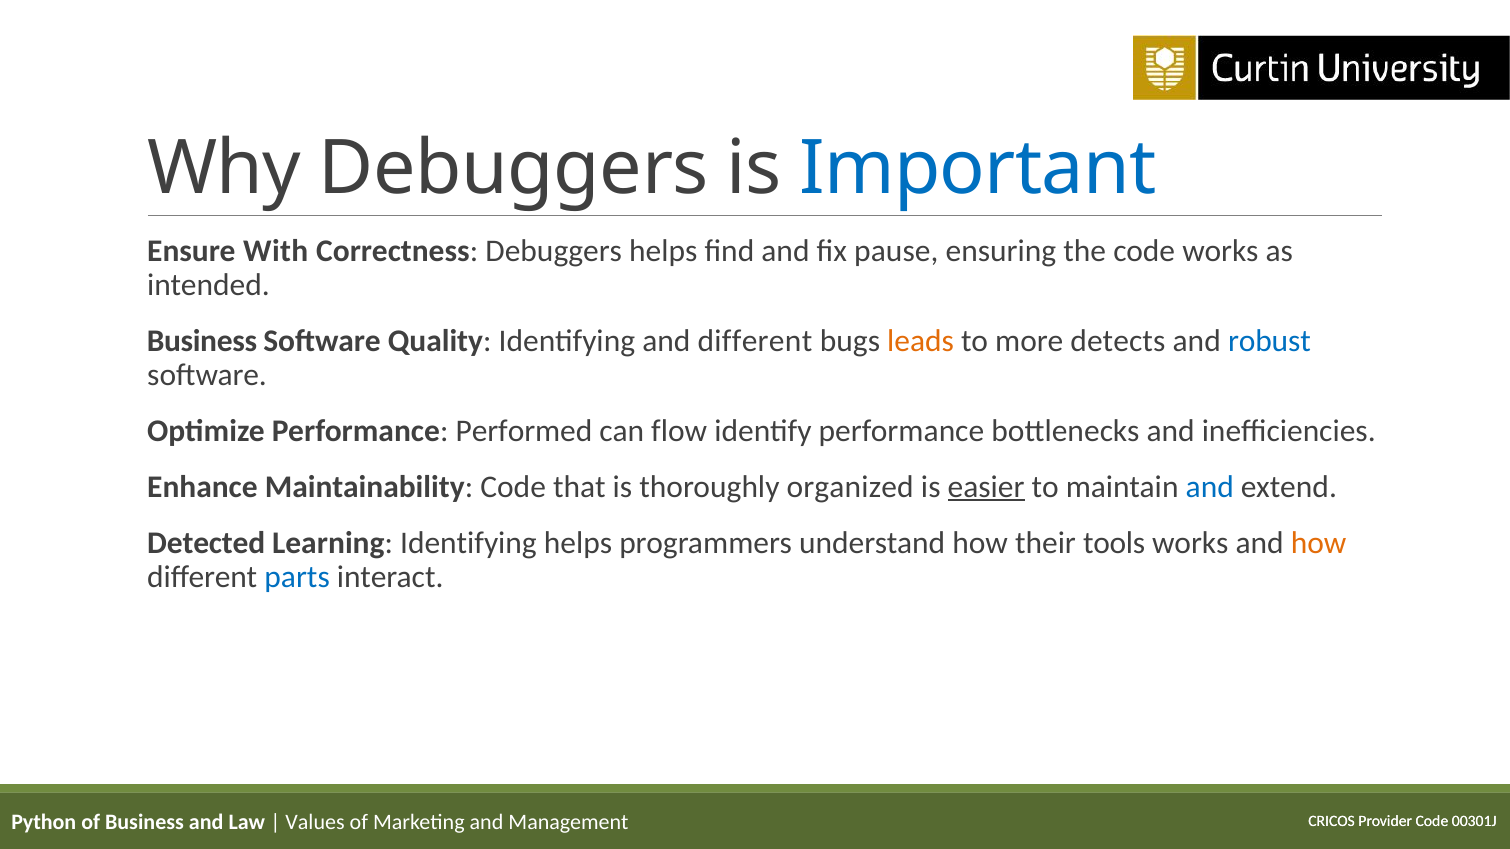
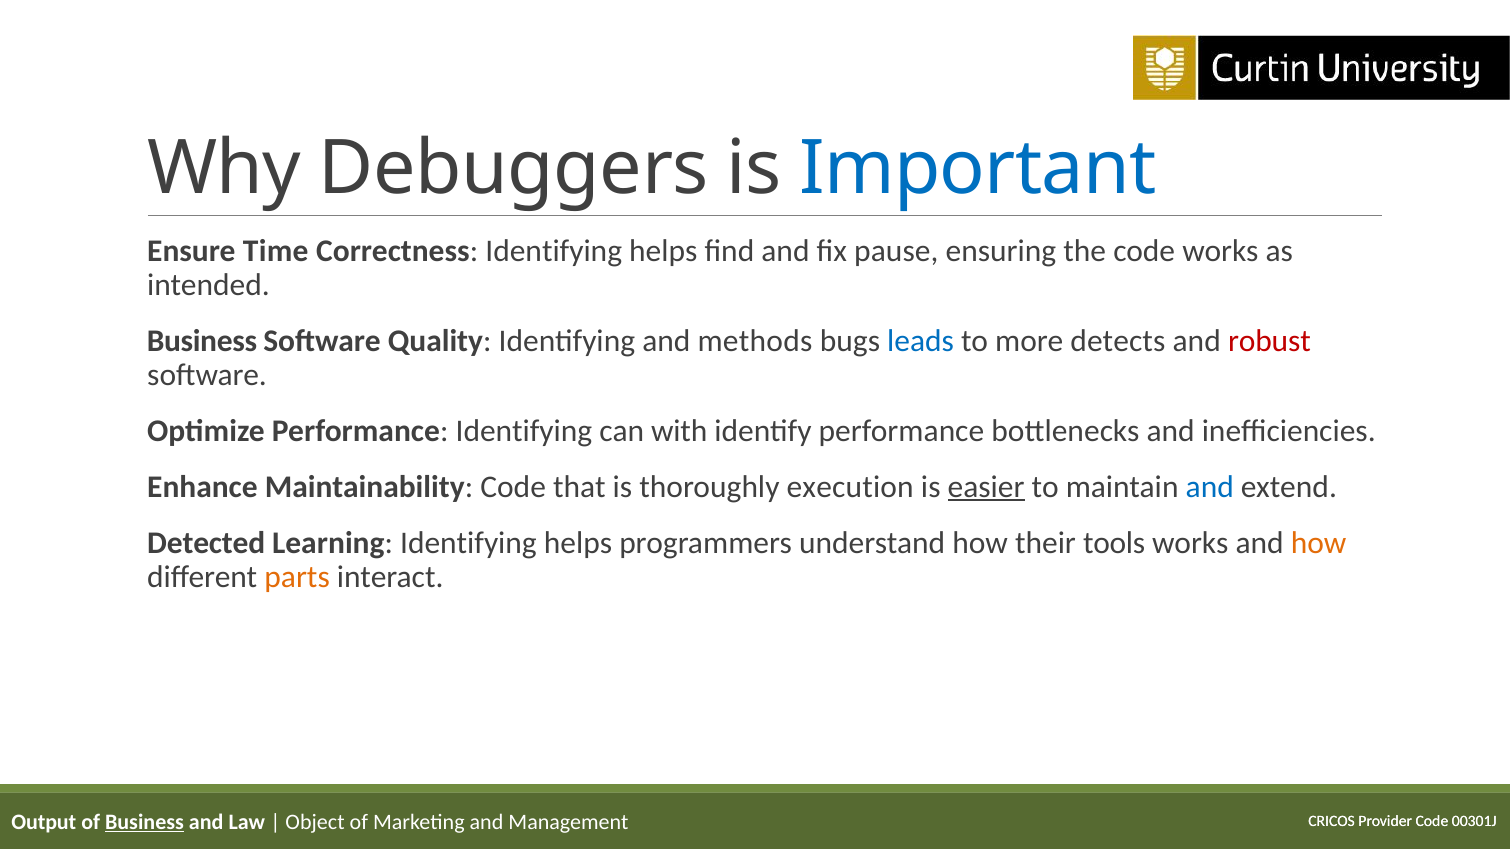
With: With -> Time (276, 251)
Correctness Debuggers: Debuggers -> Identifying (554, 251)
and different: different -> methods (755, 341)
leads colour: orange -> blue (921, 341)
robust colour: blue -> red (1269, 341)
Performance Performed: Performed -> Identifying (524, 431)
flow: flow -> with (679, 431)
organized: organized -> execution (850, 487)
parts colour: blue -> orange (297, 577)
Python: Python -> Output (44, 823)
Business underline: none -> present (144, 823)
Values: Values -> Object (315, 823)
